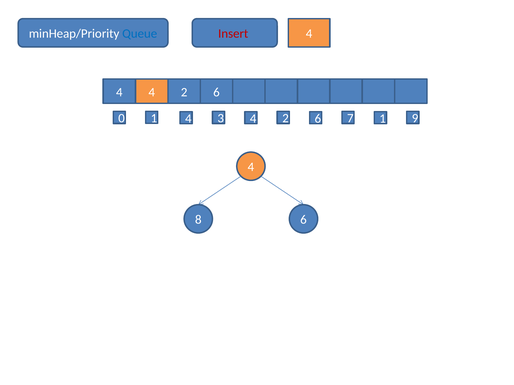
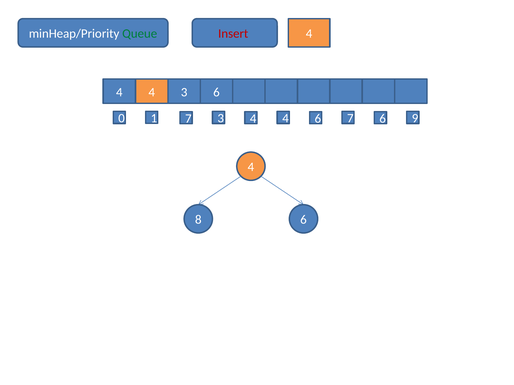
Queue colour: blue -> green (140, 34)
4 4 2: 2 -> 3 (184, 92)
1 4: 4 -> 7 (188, 119)
3 4 2: 2 -> 4 (286, 119)
7 1: 1 -> 6 (383, 119)
